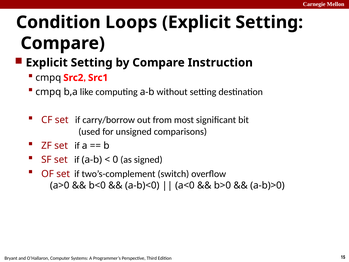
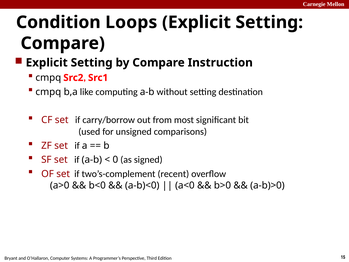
switch: switch -> recent (173, 174)
